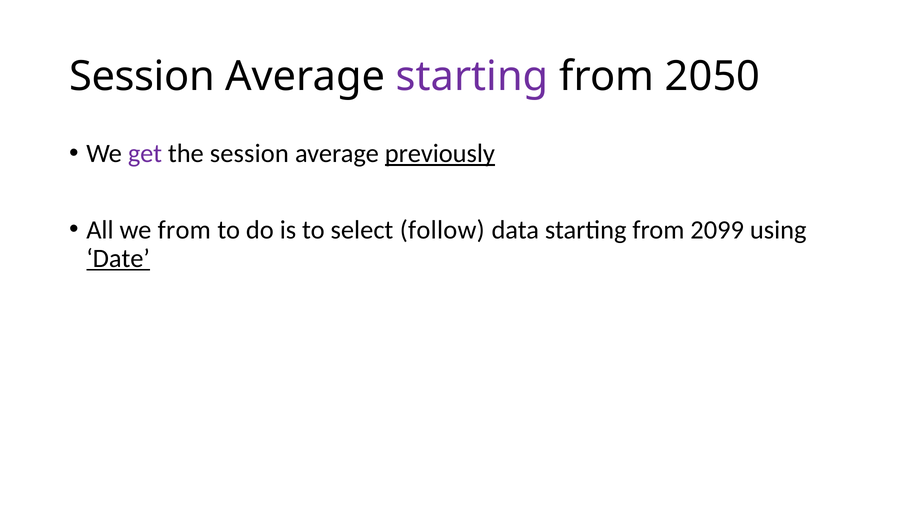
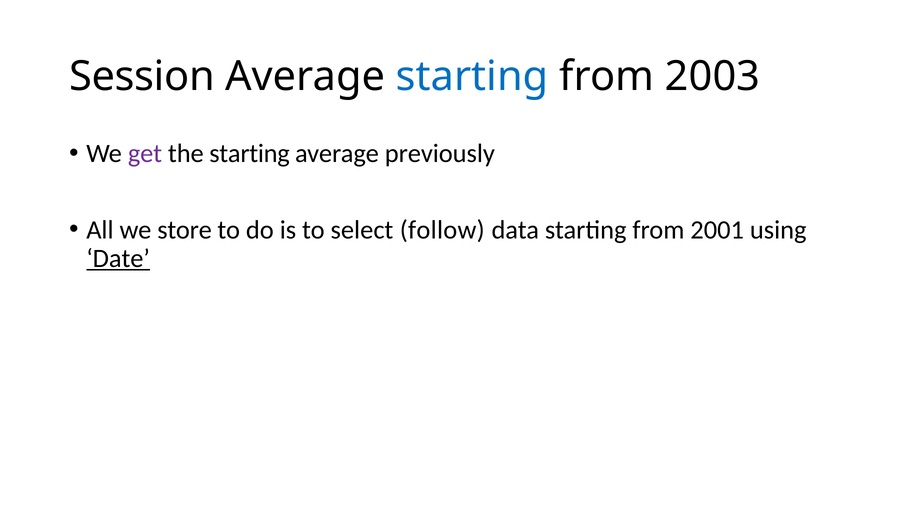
starting colour: purple -> blue (472, 76)
2050: 2050 -> 2003 (713, 76)
the session: session -> starting (250, 154)
previously underline: present -> none (440, 154)
we from: from -> store (185, 230)
2099: 2099 -> 2001 (717, 230)
